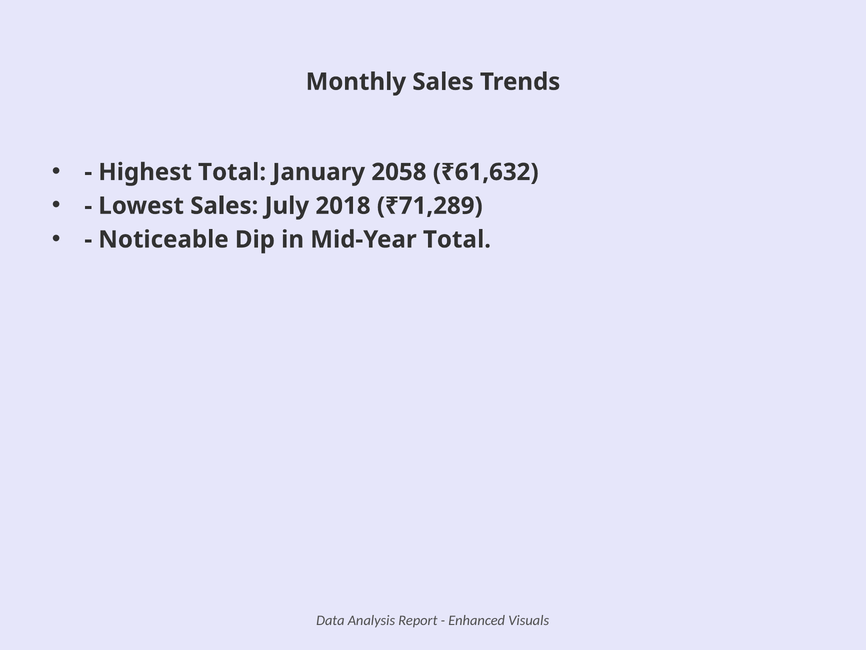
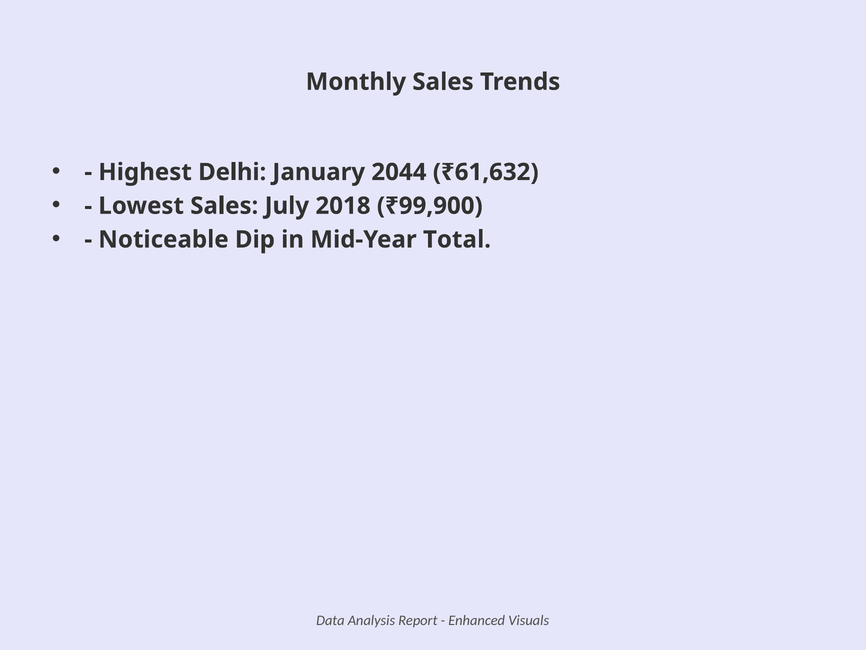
Highest Total: Total -> Delhi (232, 172)
2058: 2058 -> 2044 (399, 172)
₹71,289: ₹71,289 -> ₹99,900 (430, 206)
